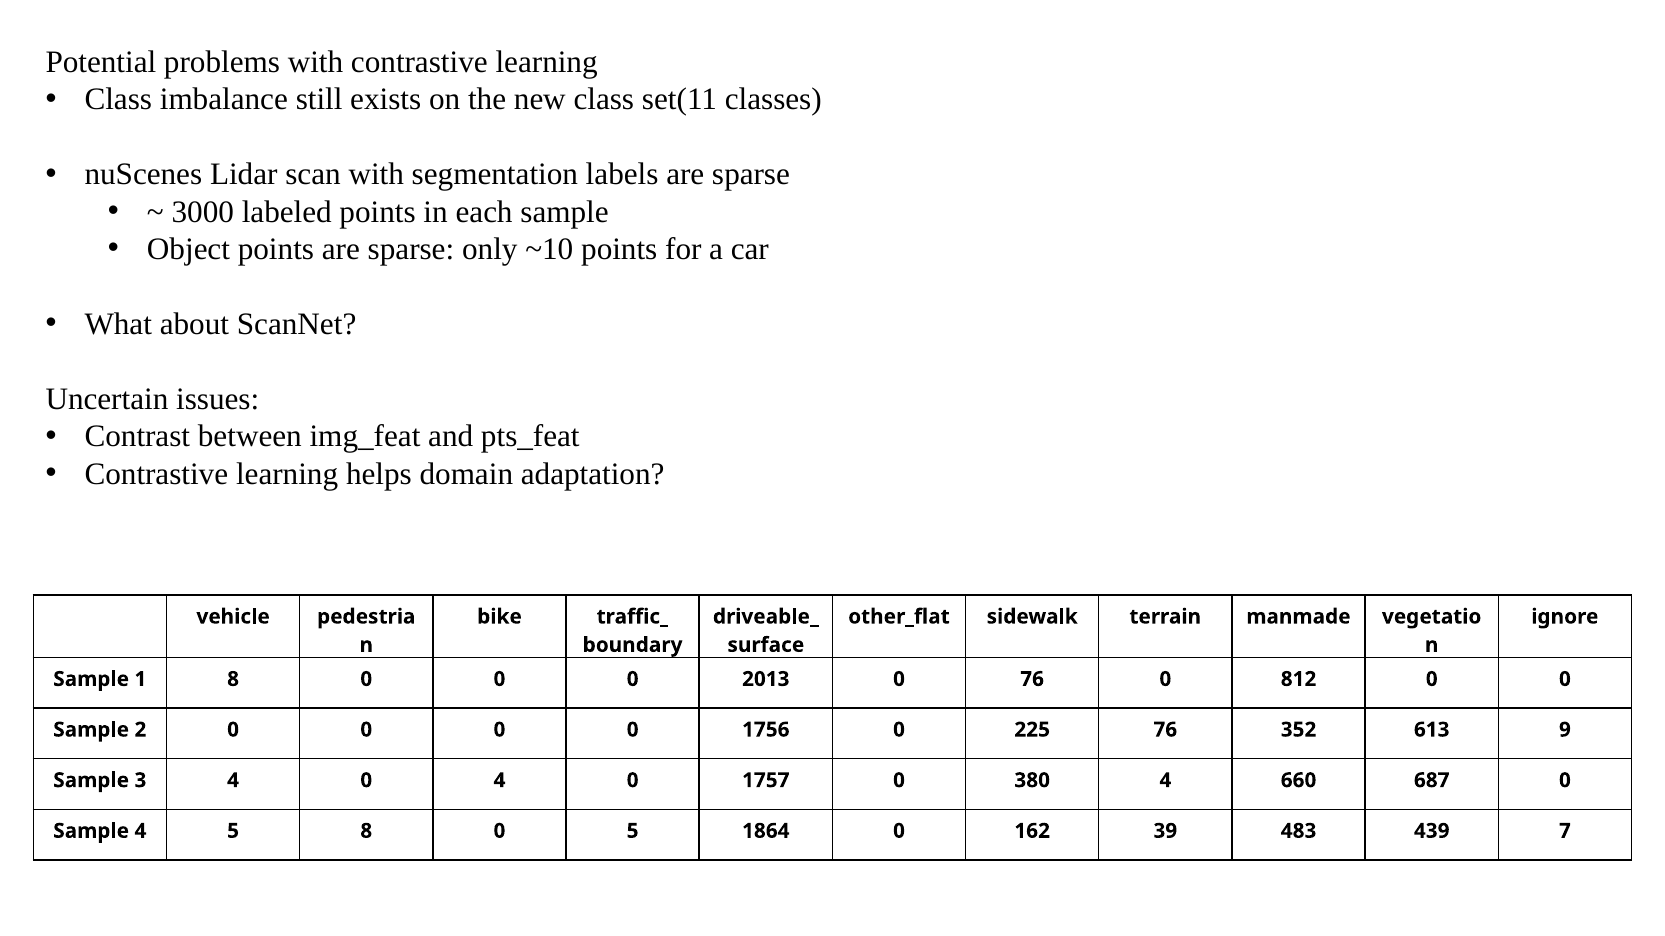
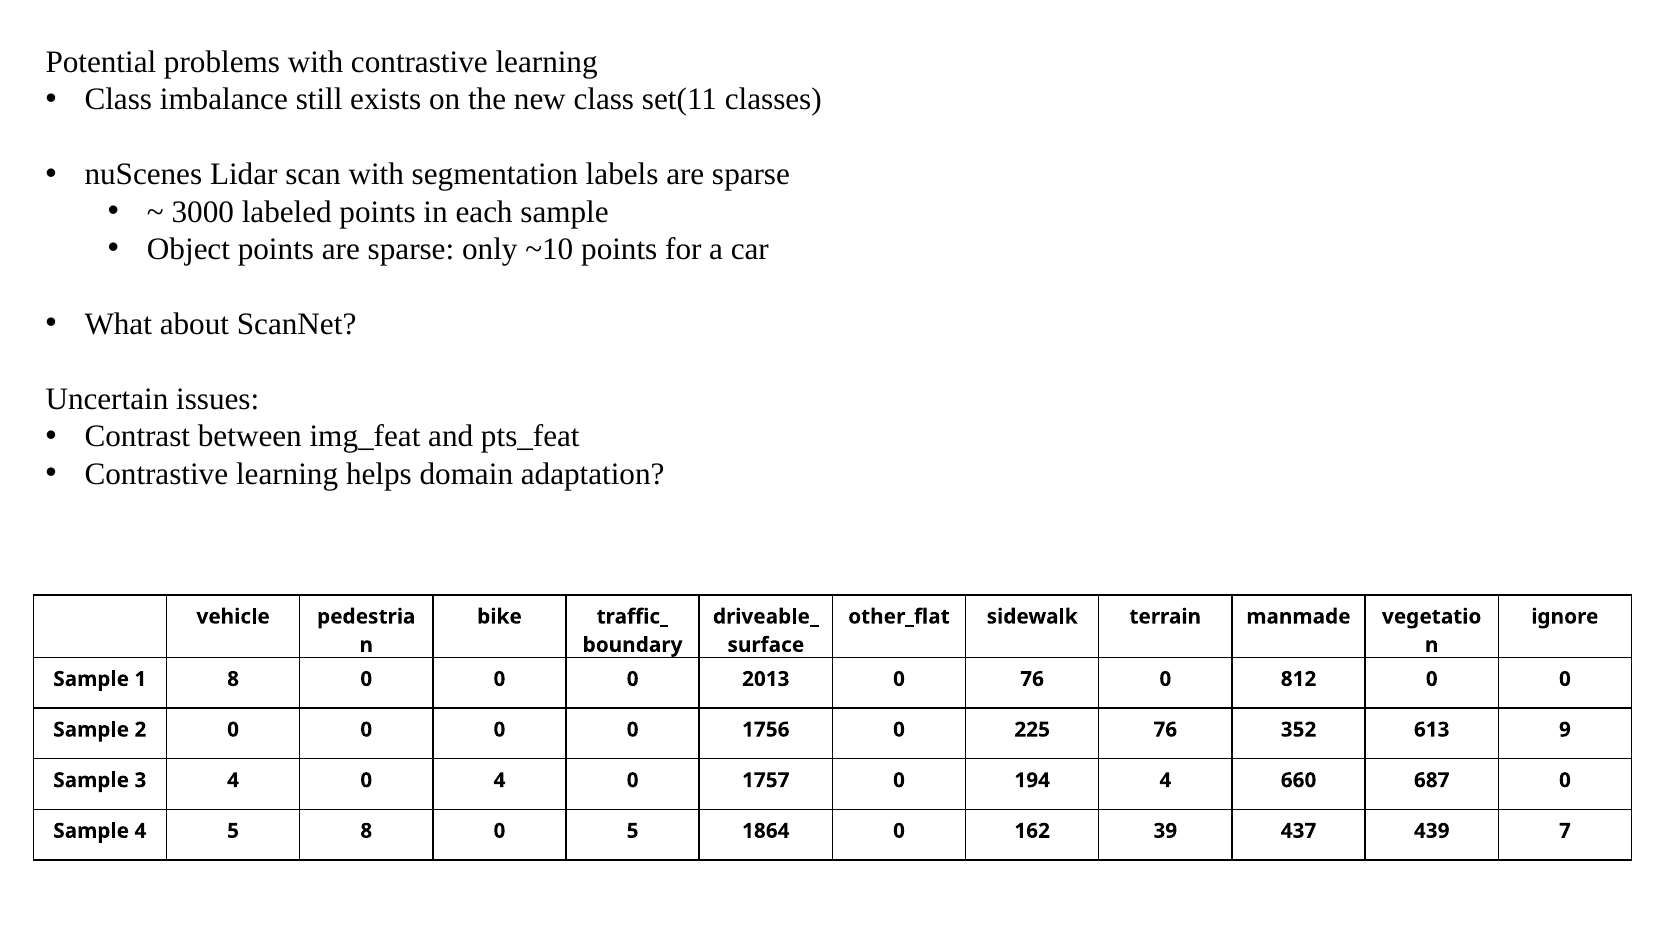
380: 380 -> 194 (1032, 781)
483: 483 -> 437 (1299, 831)
